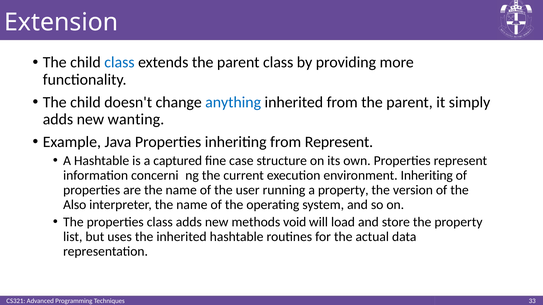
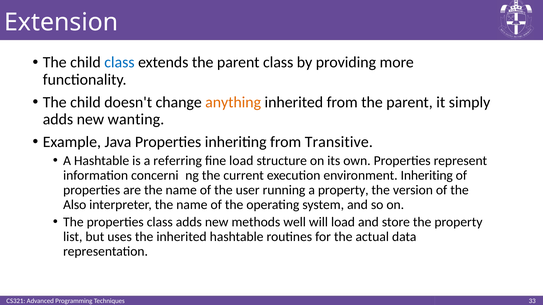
anything colour: blue -> orange (233, 102)
from Represent: Represent -> Transitive (339, 142)
captured: captured -> referring (178, 161)
fine case: case -> load (241, 161)
void: void -> well (295, 222)
